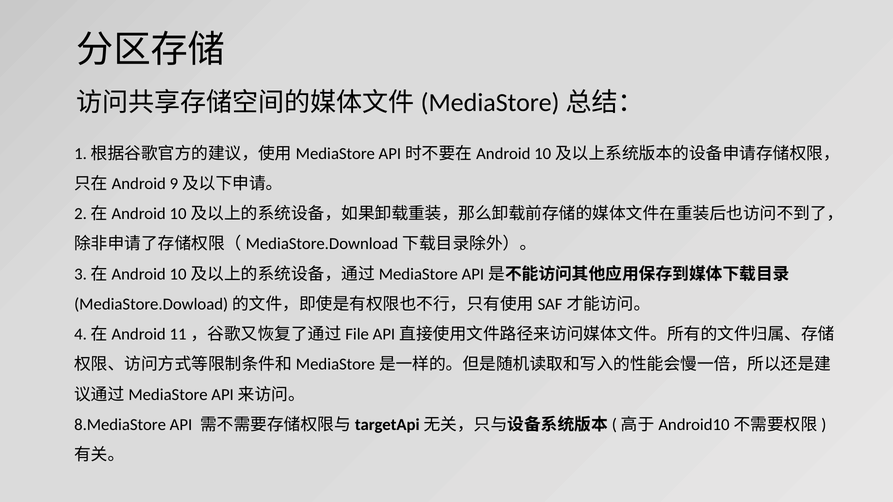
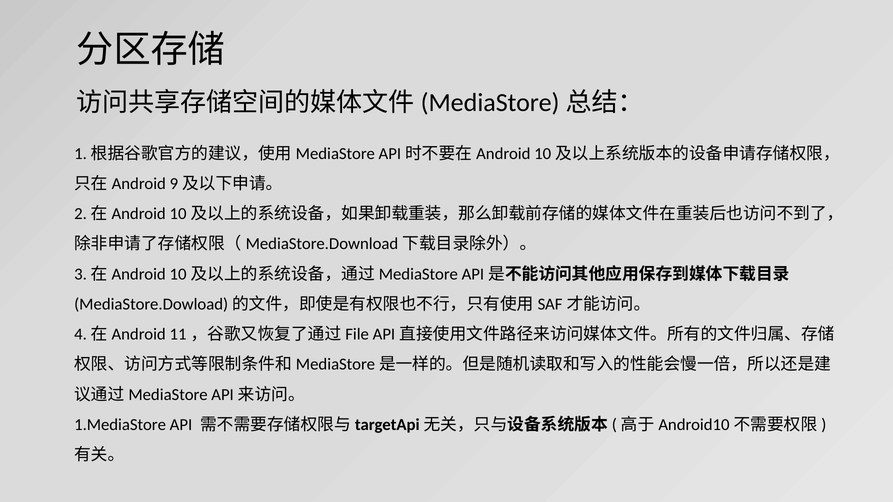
8.MediaStore: 8.MediaStore -> 1.MediaStore (120, 425)
